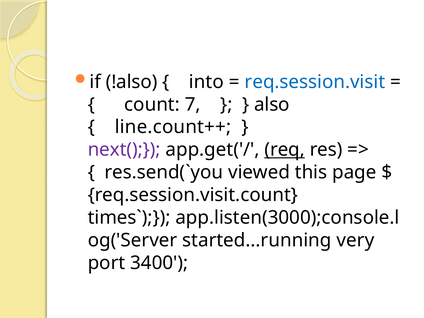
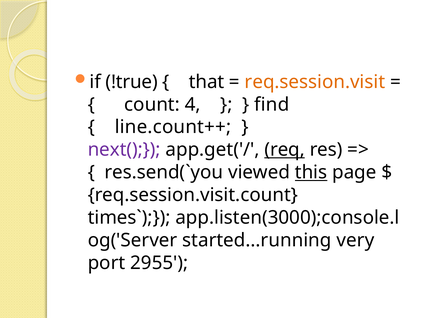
!also: !also -> !true (132, 82)
into: into -> that (207, 82)
req.session.visit colour: blue -> orange (315, 82)
7: 7 -> 4 (193, 104)
also: also -> find (272, 104)
this underline: none -> present (311, 172)
3400: 3400 -> 2955 (159, 263)
